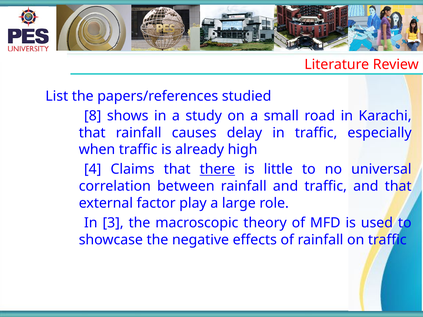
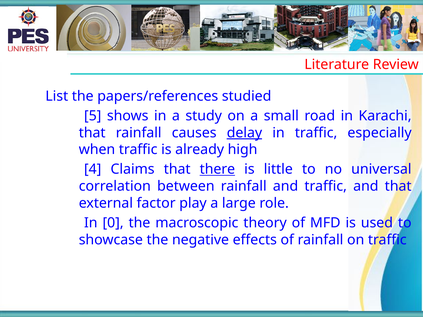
8: 8 -> 5 (93, 116)
delay underline: none -> present (244, 133)
3: 3 -> 0 (113, 223)
